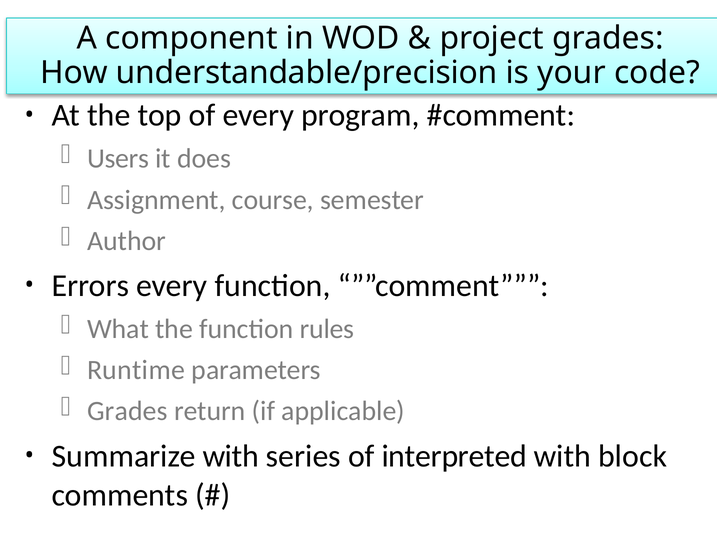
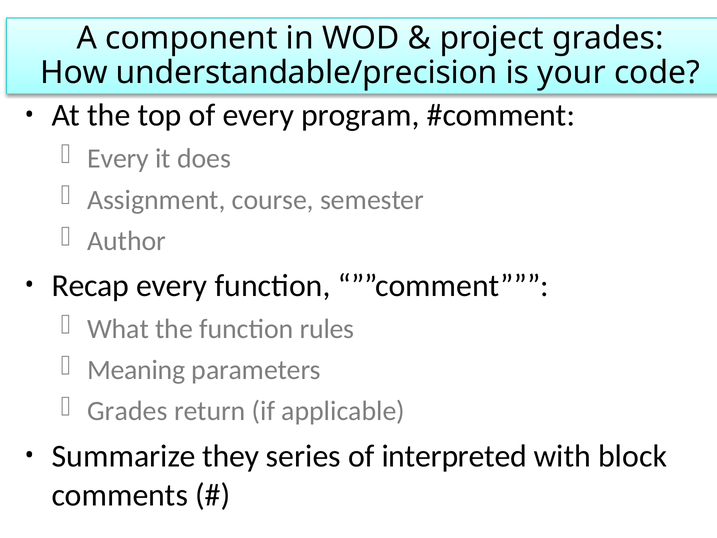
Users: Users -> Every (118, 159)
Errors: Errors -> Recap (90, 286)
Runtime: Runtime -> Meaning (136, 370)
Summarize with: with -> they (231, 456)
